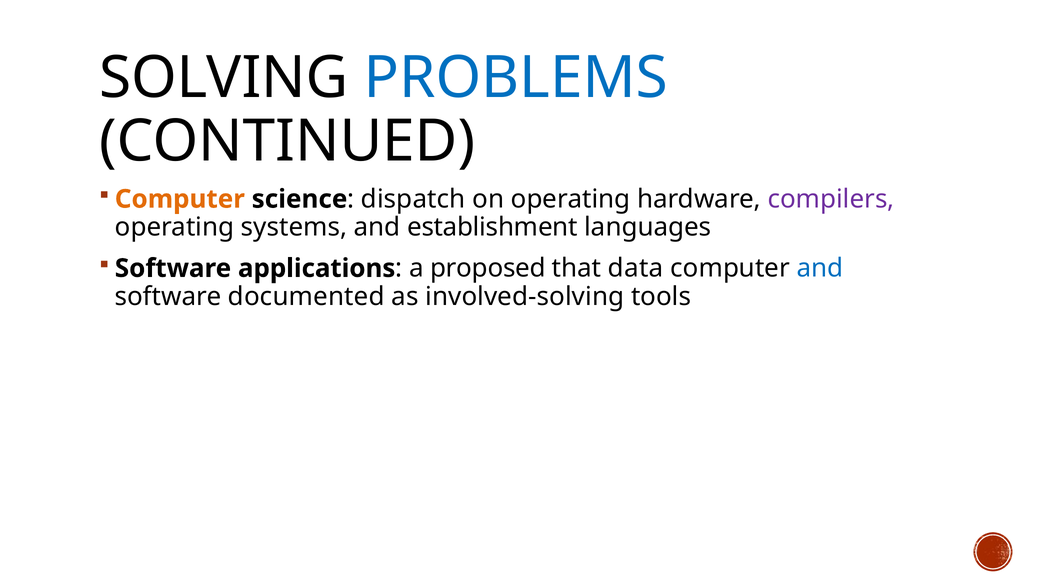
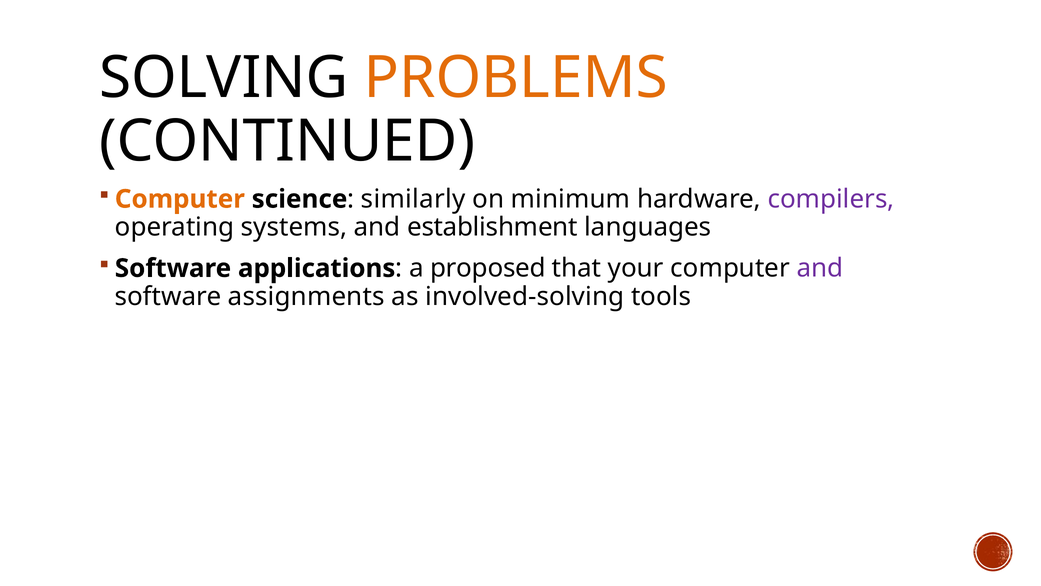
PROBLEMS colour: blue -> orange (516, 78)
dispatch: dispatch -> similarly (413, 199)
on operating: operating -> minimum (571, 199)
data: data -> your (636, 268)
and colour: blue -> purple (820, 268)
documented: documented -> assignments (306, 296)
